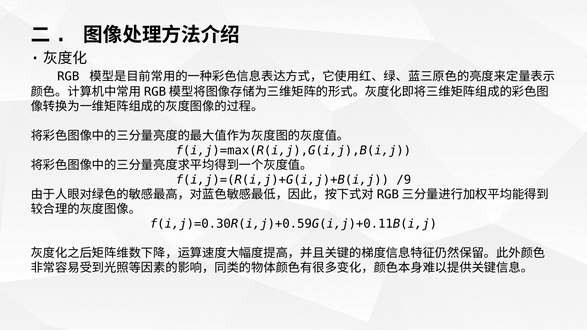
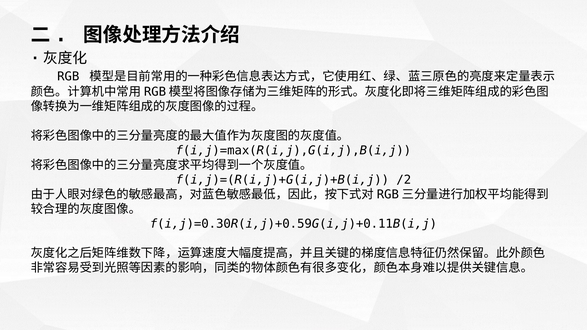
/9: /9 -> /2 (404, 180)
